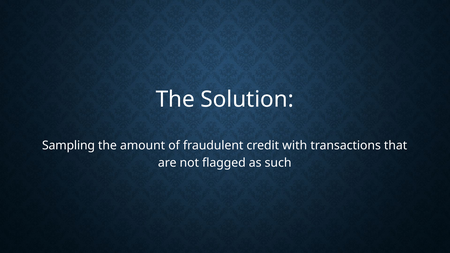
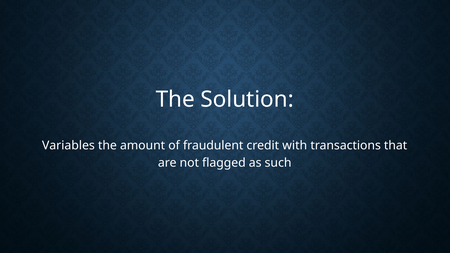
Sampling: Sampling -> Variables (68, 145)
